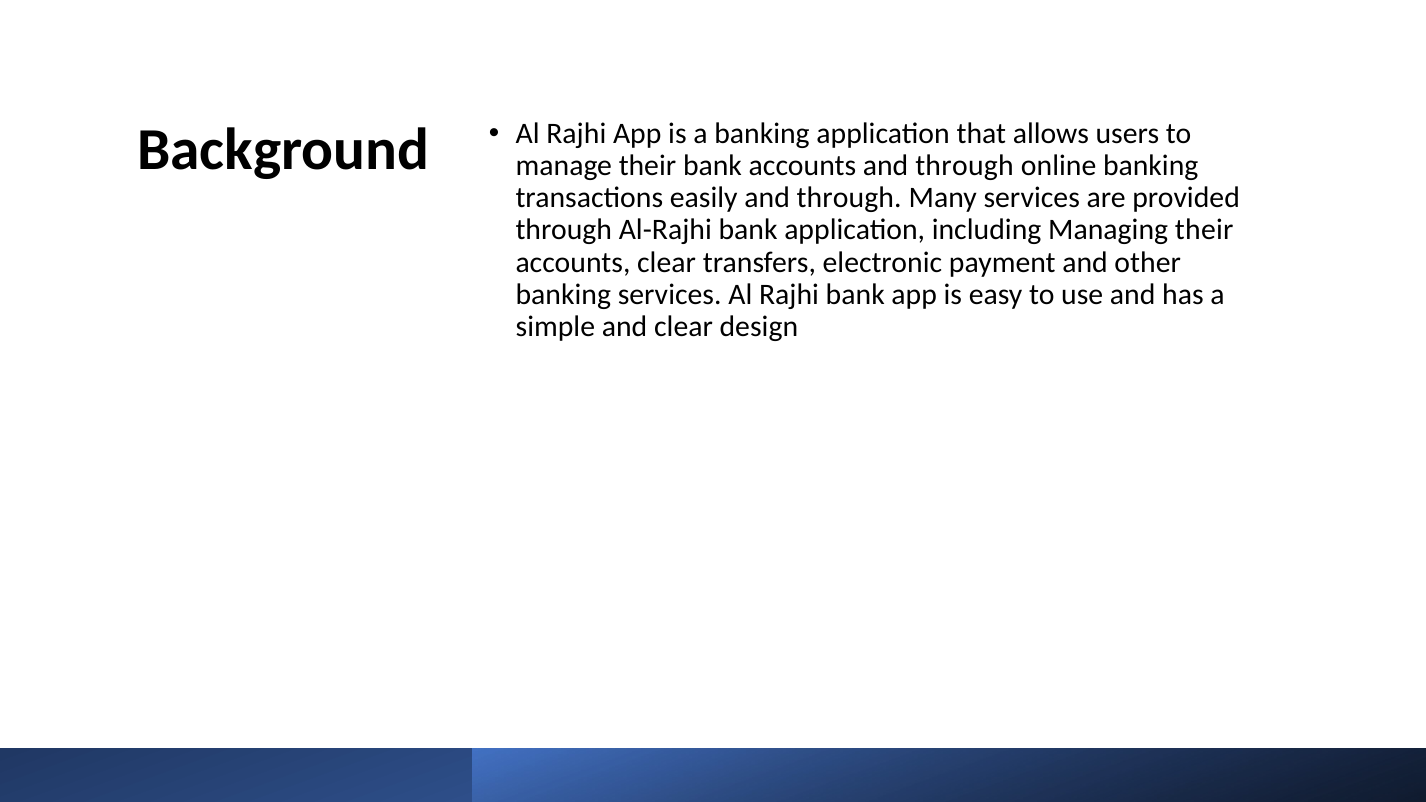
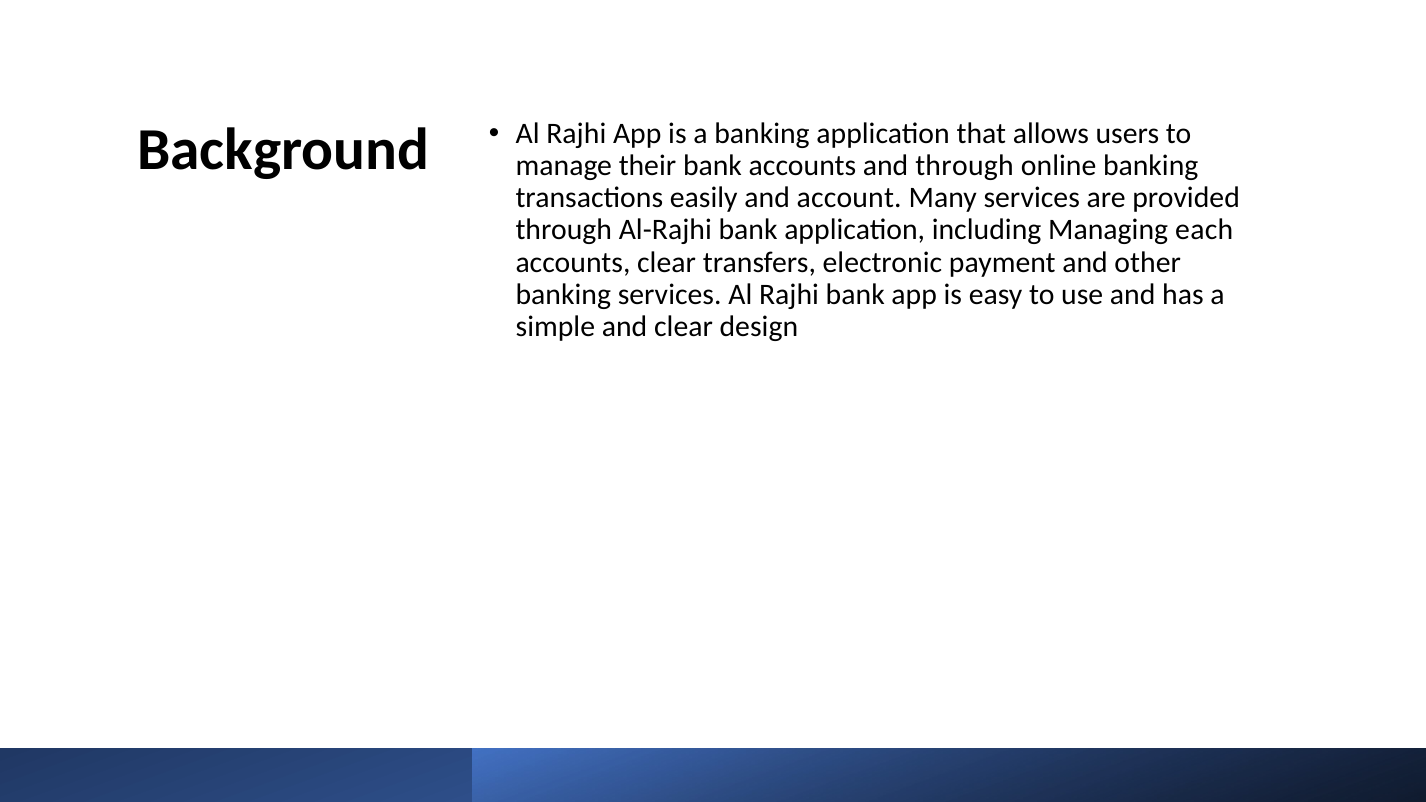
easily and through: through -> account (849, 198)
Managing their: their -> each (1204, 230)
